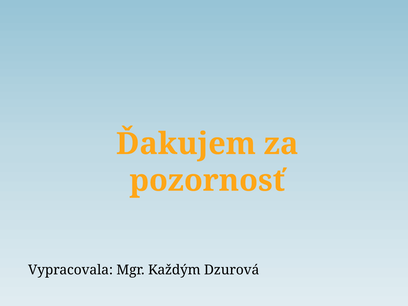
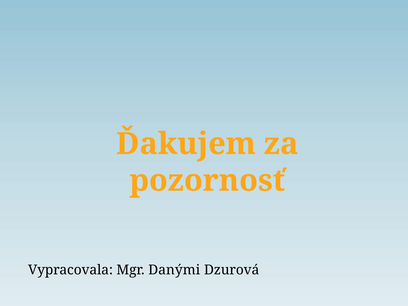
Každým: Každým -> Danými (174, 270)
